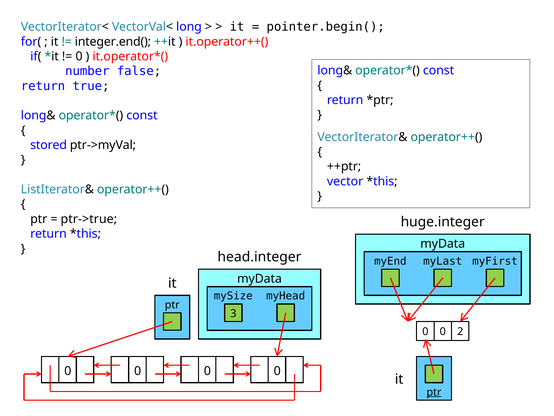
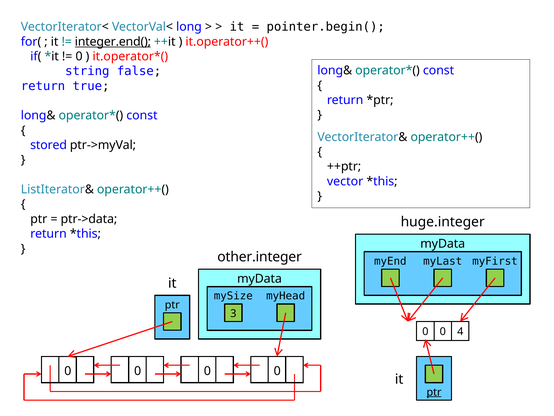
integer.end( underline: none -> present (113, 42)
number: number -> string (87, 71)
ptr->true: ptr->true -> ptr->data (89, 219)
head.integer: head.integer -> other.integer (260, 257)
2: 2 -> 4 (460, 331)
